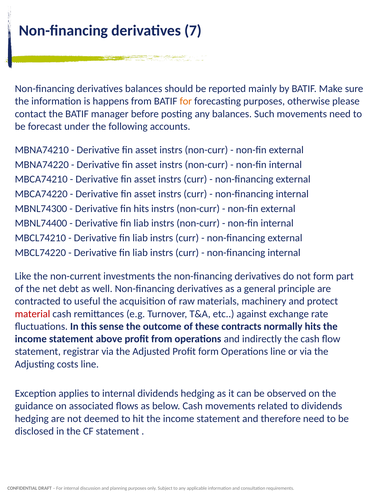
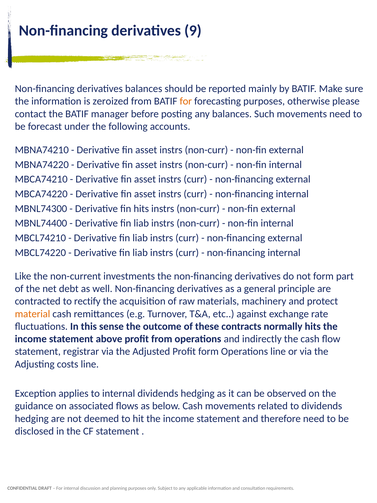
7: 7 -> 9 (193, 31)
happens: happens -> zeroized (111, 101)
useful: useful -> rectify (87, 301)
material colour: red -> orange (33, 314)
